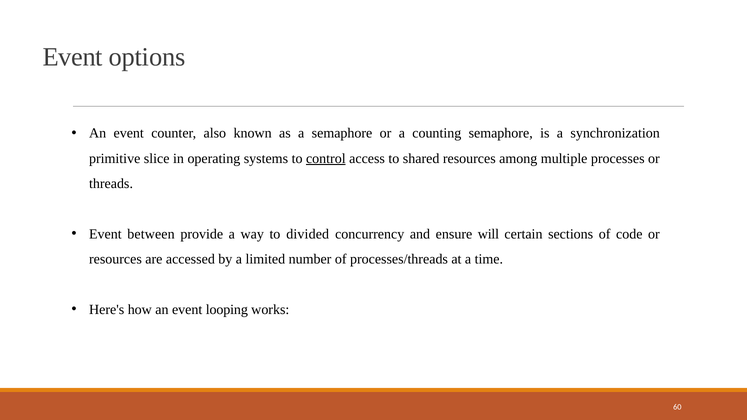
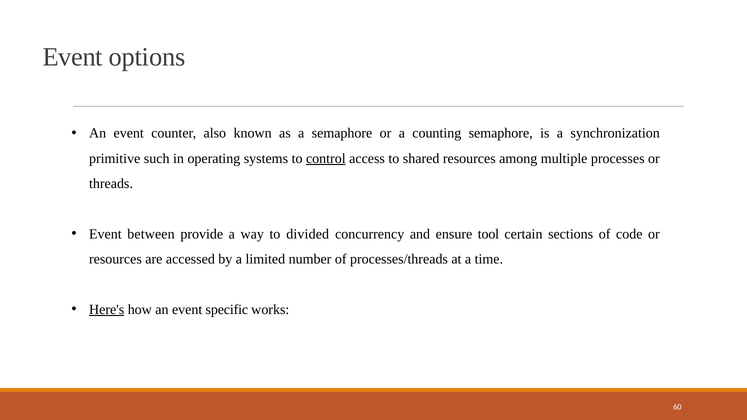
slice: slice -> such (157, 158)
will: will -> tool (488, 234)
Here's underline: none -> present (107, 310)
looping: looping -> specific (227, 310)
